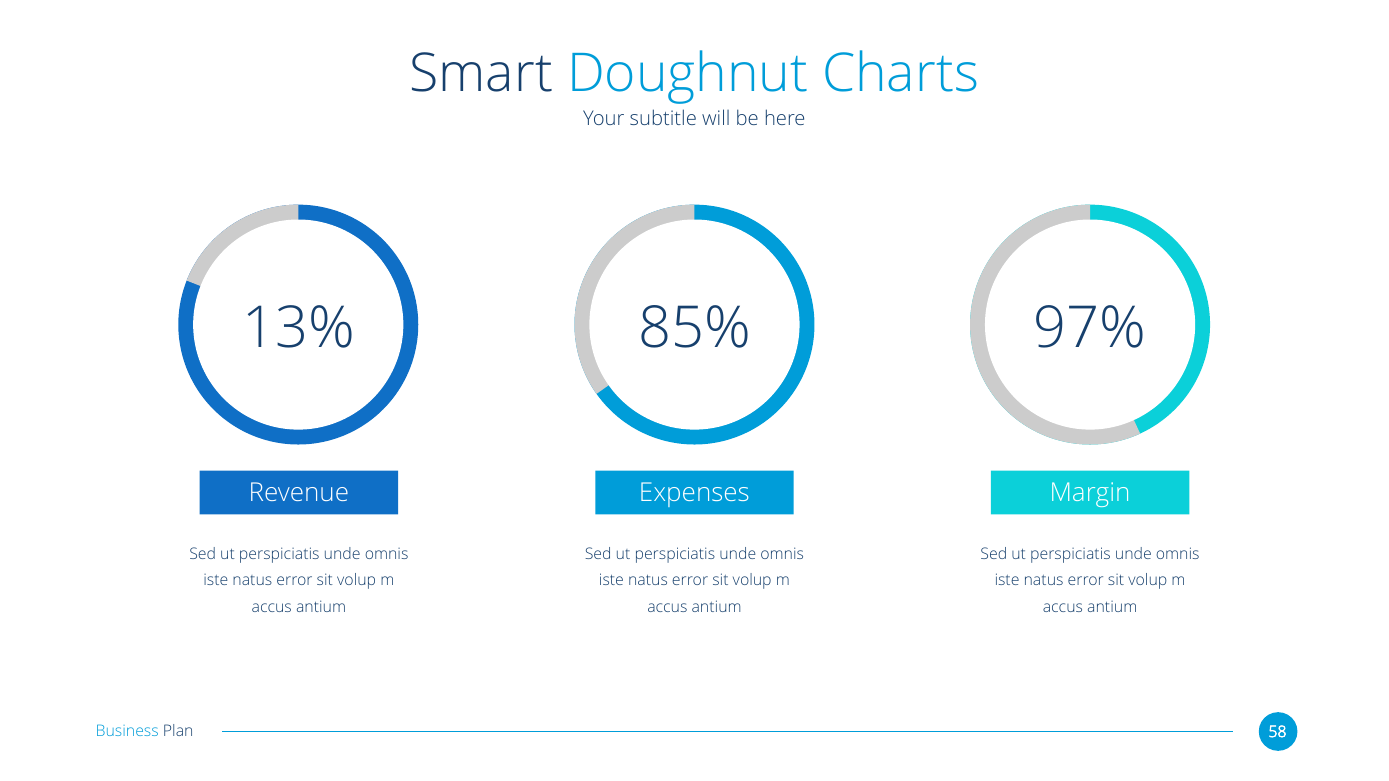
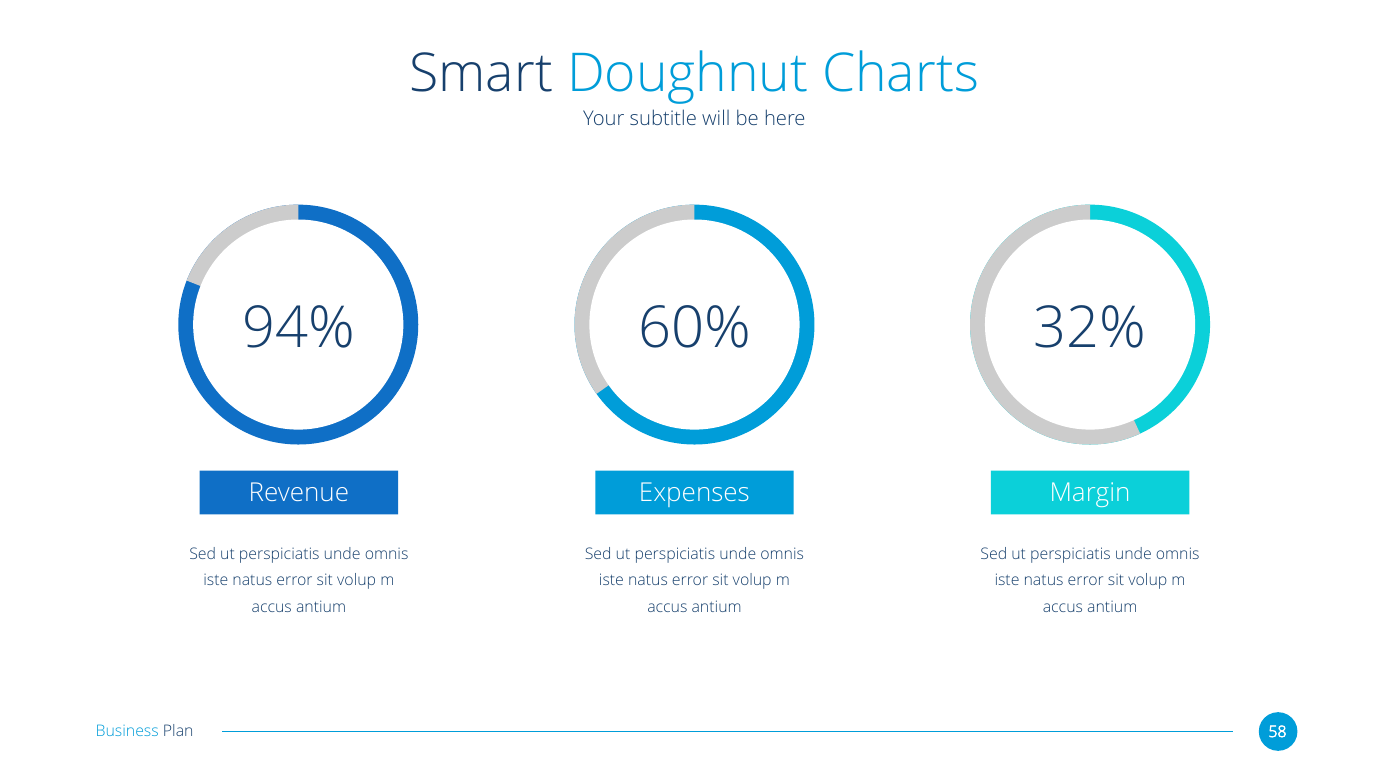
13%: 13% -> 94% (299, 328)
85%: 85% -> 60% (694, 328)
97%: 97% -> 32% (1090, 328)
